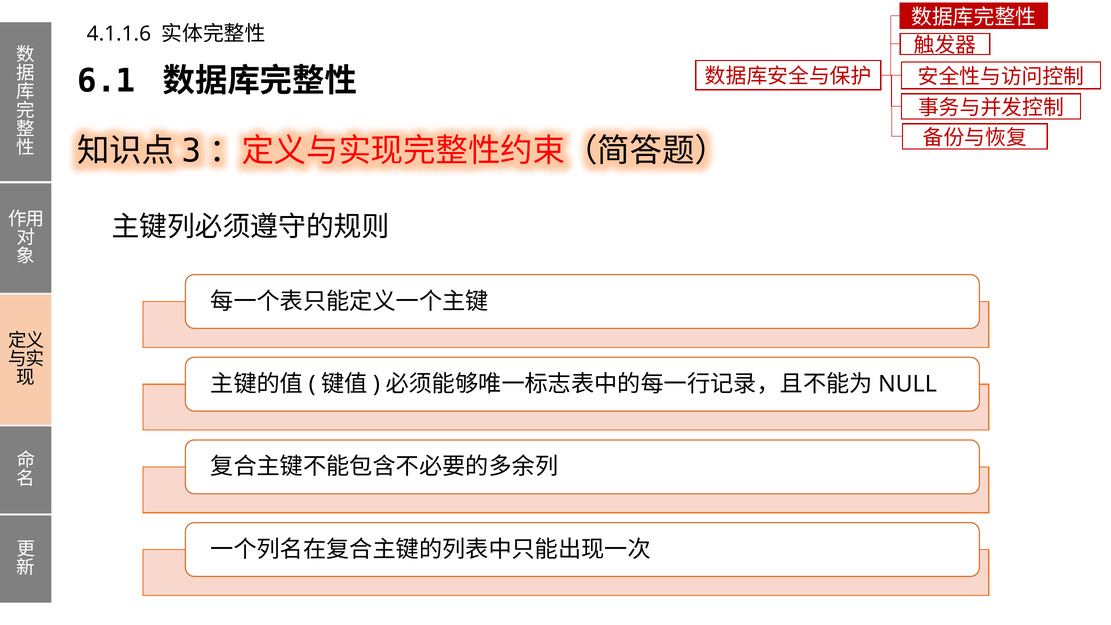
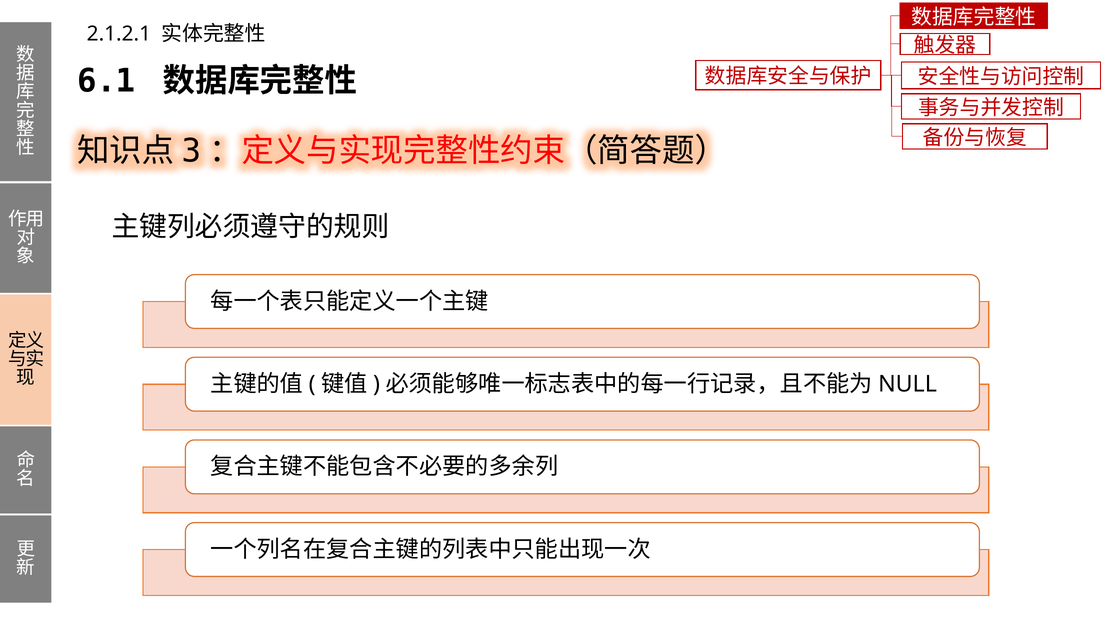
4.1.1.6: 4.1.1.6 -> 2.1.2.1 (119, 34)
